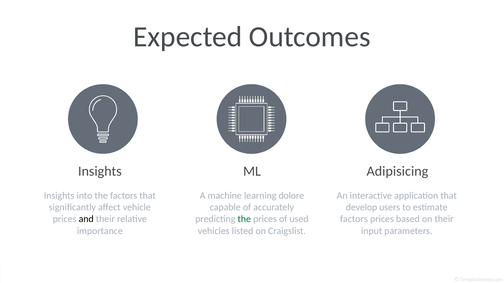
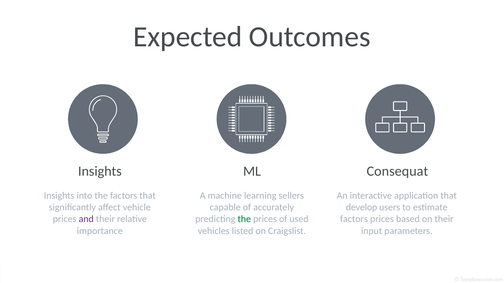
Adipisicing: Adipisicing -> Consequat (397, 172)
dolore: dolore -> sellers (291, 196)
and colour: black -> purple (86, 219)
